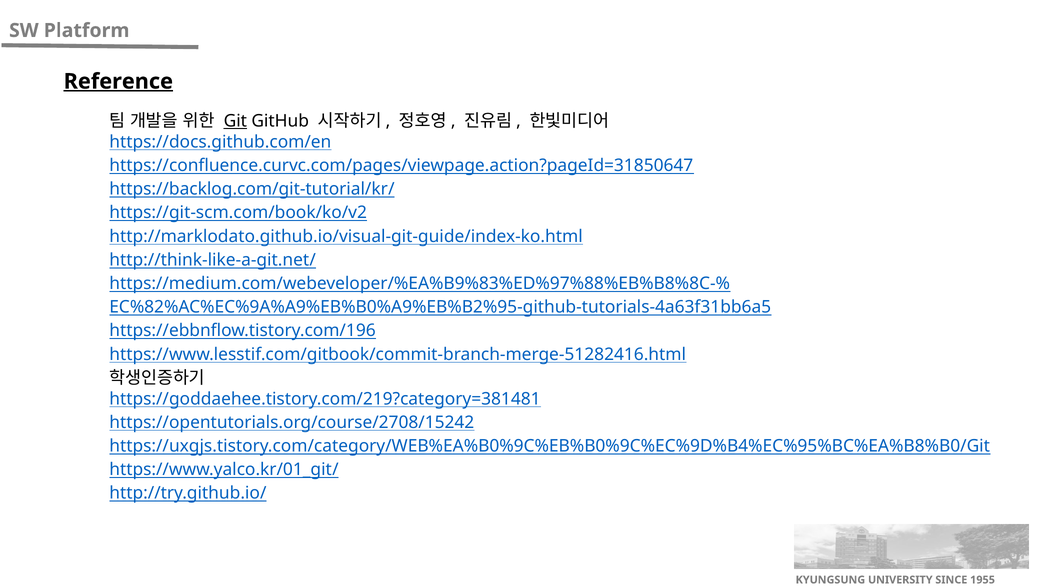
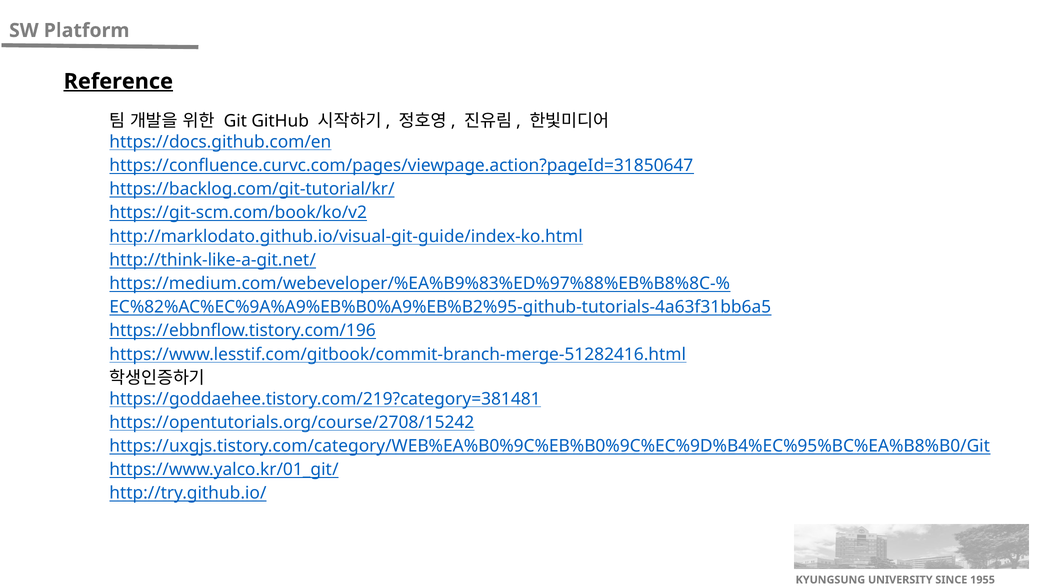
Git underline: present -> none (235, 121)
